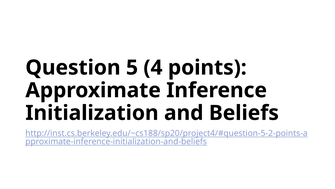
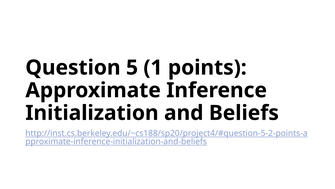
4: 4 -> 1 (153, 67)
